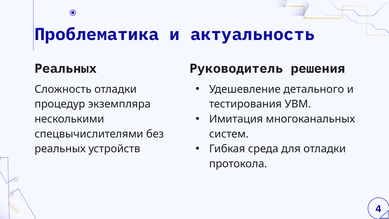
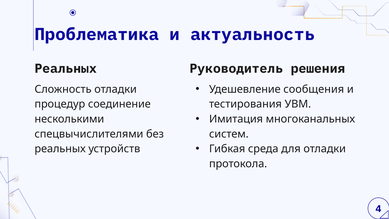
детального: детального -> сообщения (314, 89)
экземпляра: экземпляра -> соединение (119, 104)
